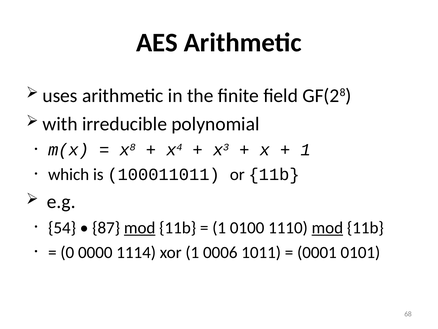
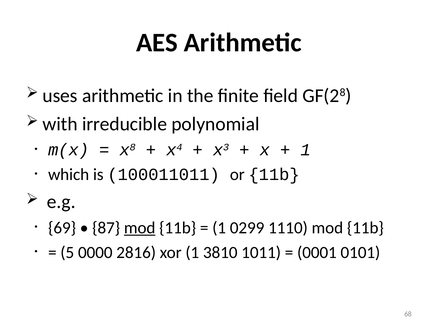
54: 54 -> 69 (62, 227)
0100: 0100 -> 0299 (247, 227)
mod underline: present -> none (327, 227)
0: 0 -> 5 (67, 252)
1114: 1114 -> 2816 (136, 252)
0006: 0006 -> 3810 (220, 252)
